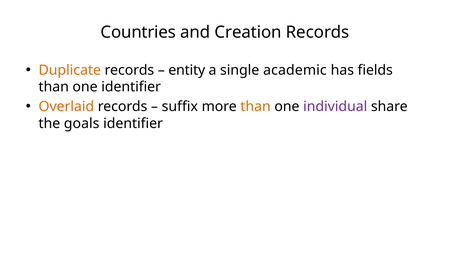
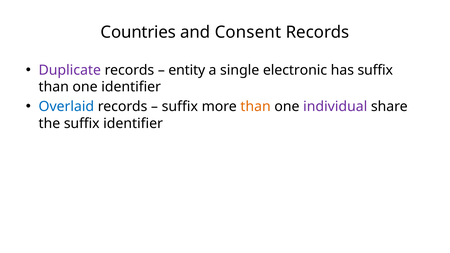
Creation: Creation -> Consent (248, 32)
Duplicate colour: orange -> purple (70, 70)
academic: academic -> electronic (295, 70)
has fields: fields -> suffix (375, 70)
Overlaid colour: orange -> blue (66, 107)
the goals: goals -> suffix (82, 124)
